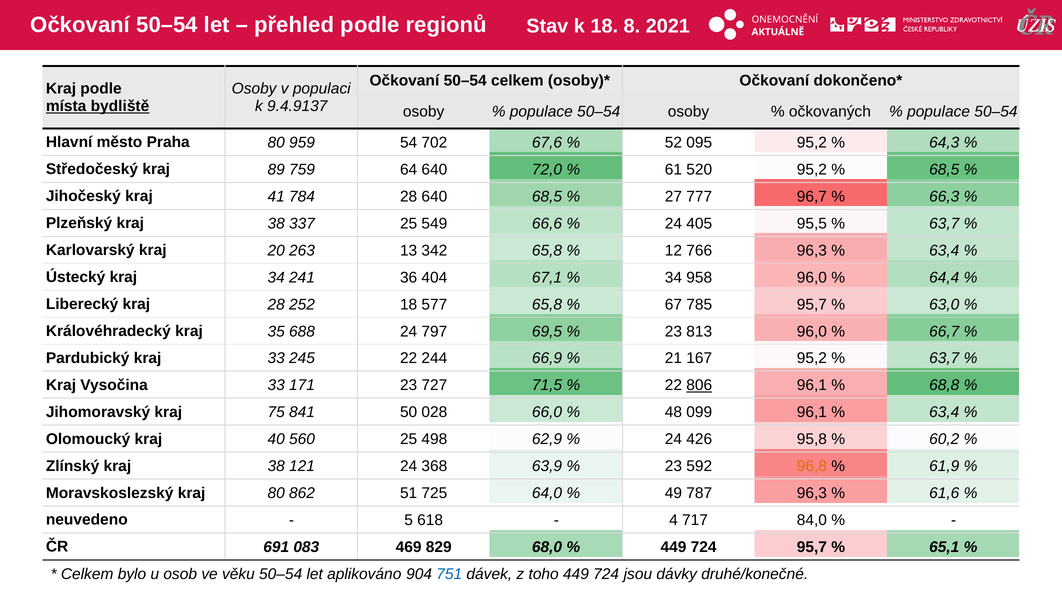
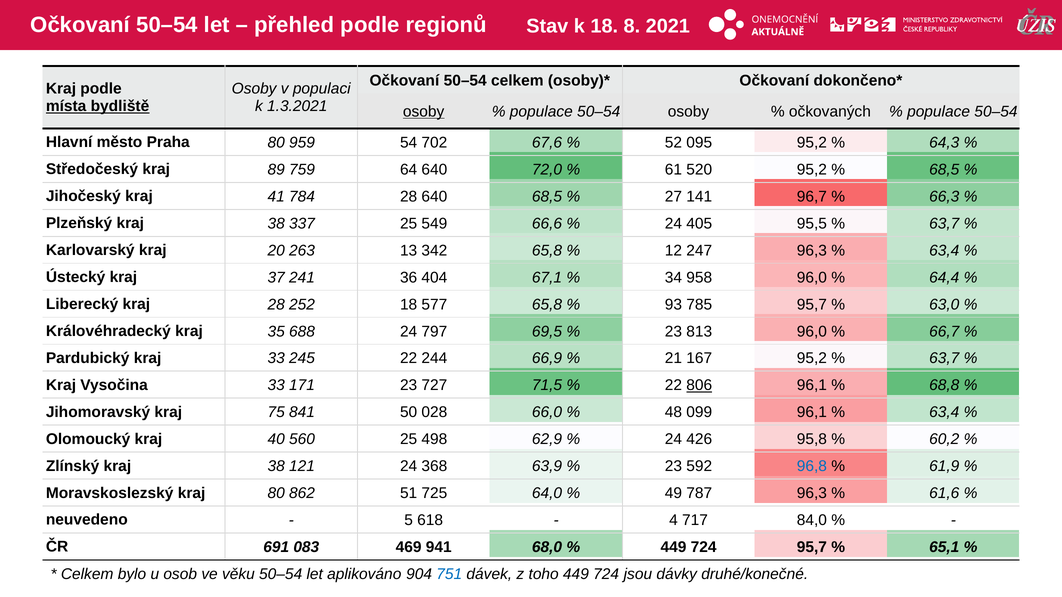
9.4.9137: 9.4.9137 -> 1.3.2021 (297, 106)
osoby underline: none -> present (424, 112)
777: 777 -> 141 (699, 197)
766: 766 -> 247 (699, 251)
kraj 34: 34 -> 37 (276, 278)
67: 67 -> 93 (673, 305)
96,8 colour: orange -> blue (812, 467)
829: 829 -> 941 (439, 548)
